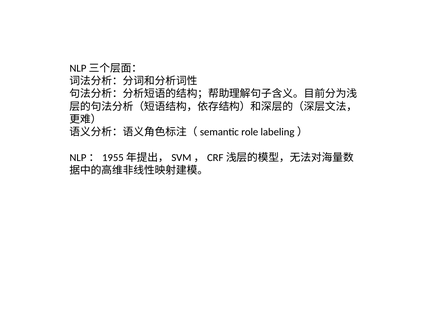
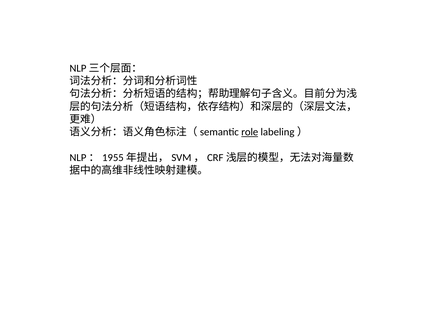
role underline: none -> present (250, 132)
